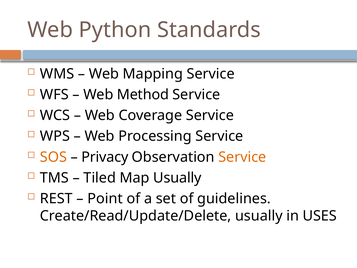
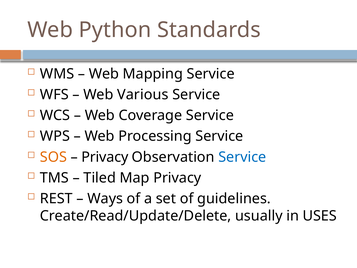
Method: Method -> Various (143, 95)
Service colour: orange -> blue (242, 157)
Map Usually: Usually -> Privacy (177, 178)
Point: Point -> Ways (105, 198)
